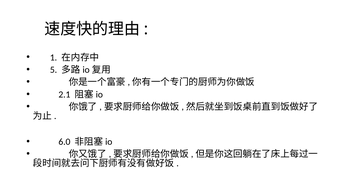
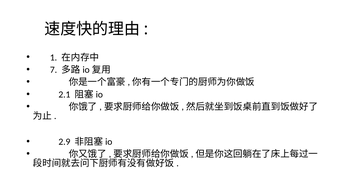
5: 5 -> 7 (54, 70)
6.0: 6.0 -> 2.9 (64, 142)
